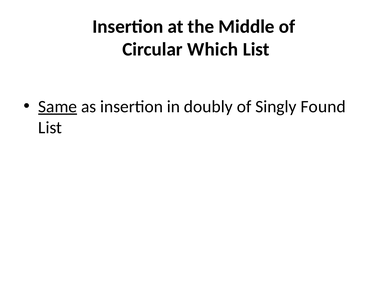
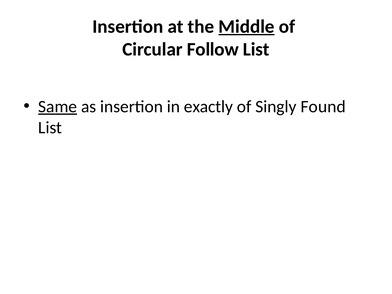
Middle underline: none -> present (247, 26)
Which: Which -> Follow (213, 49)
doubly: doubly -> exactly (208, 107)
